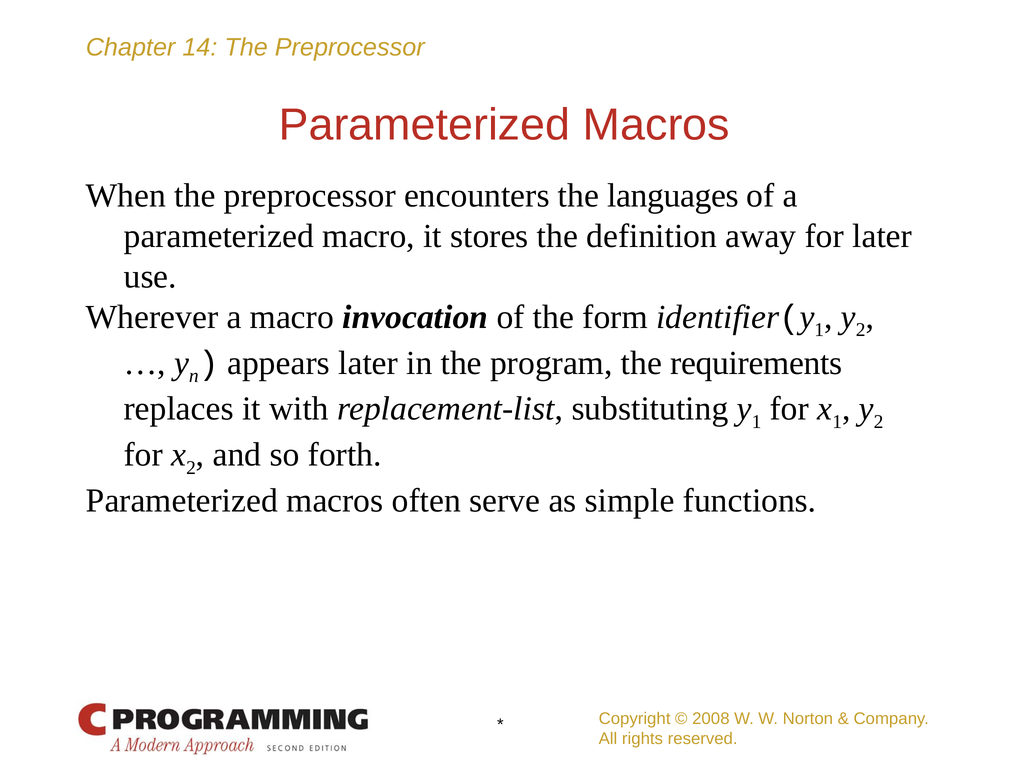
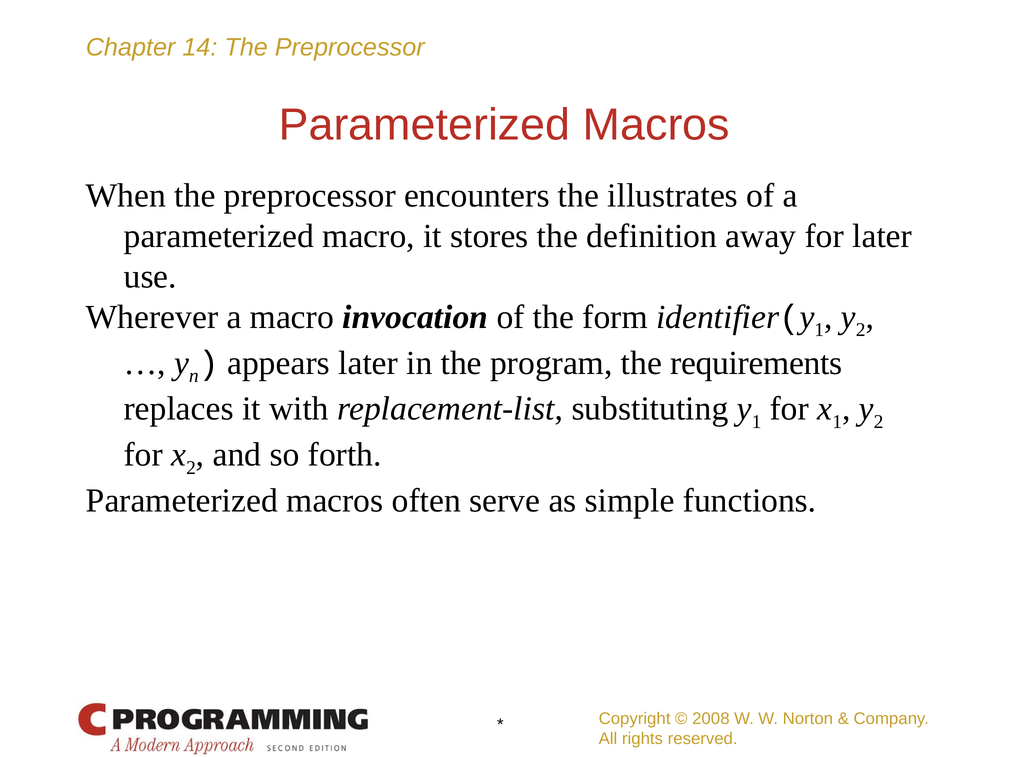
languages: languages -> illustrates (673, 196)
